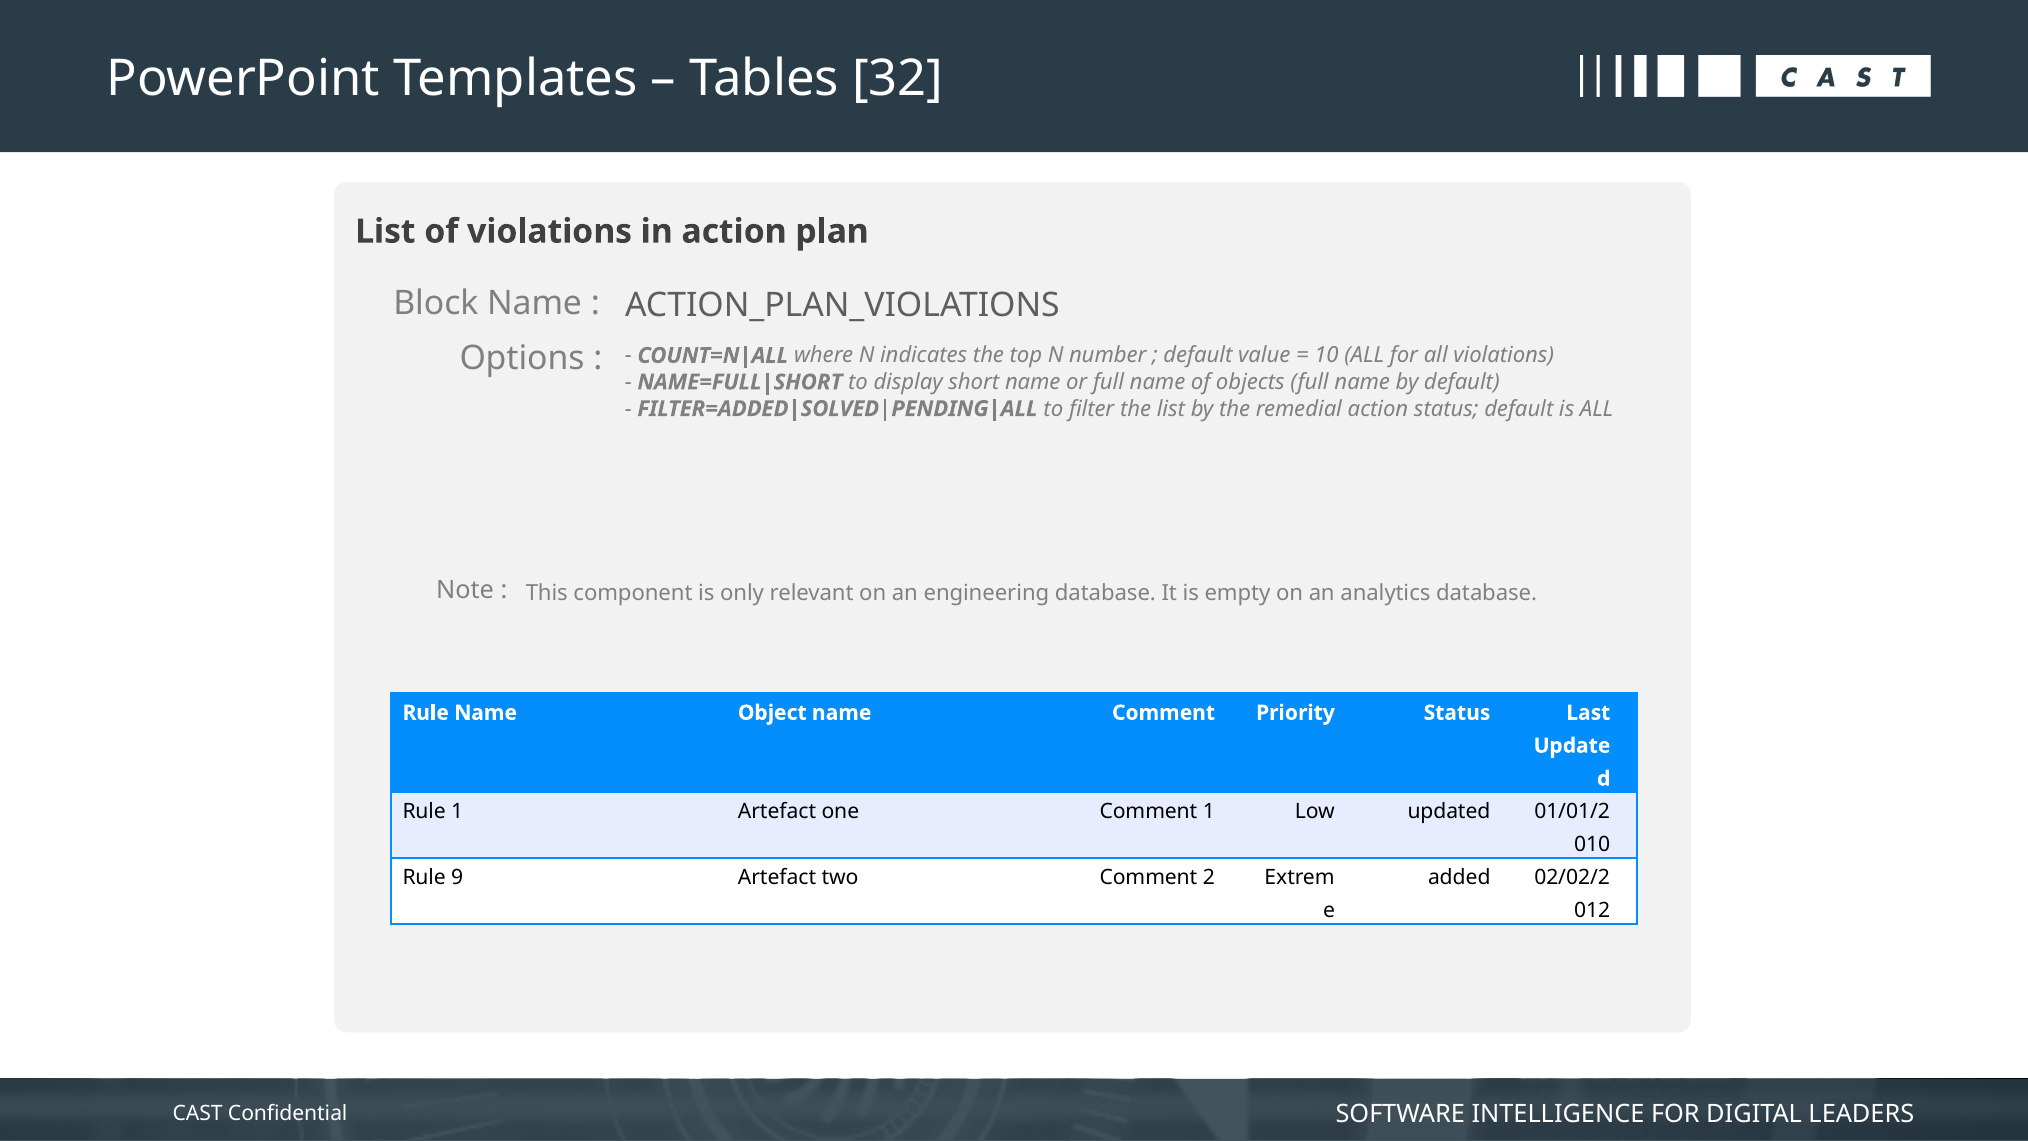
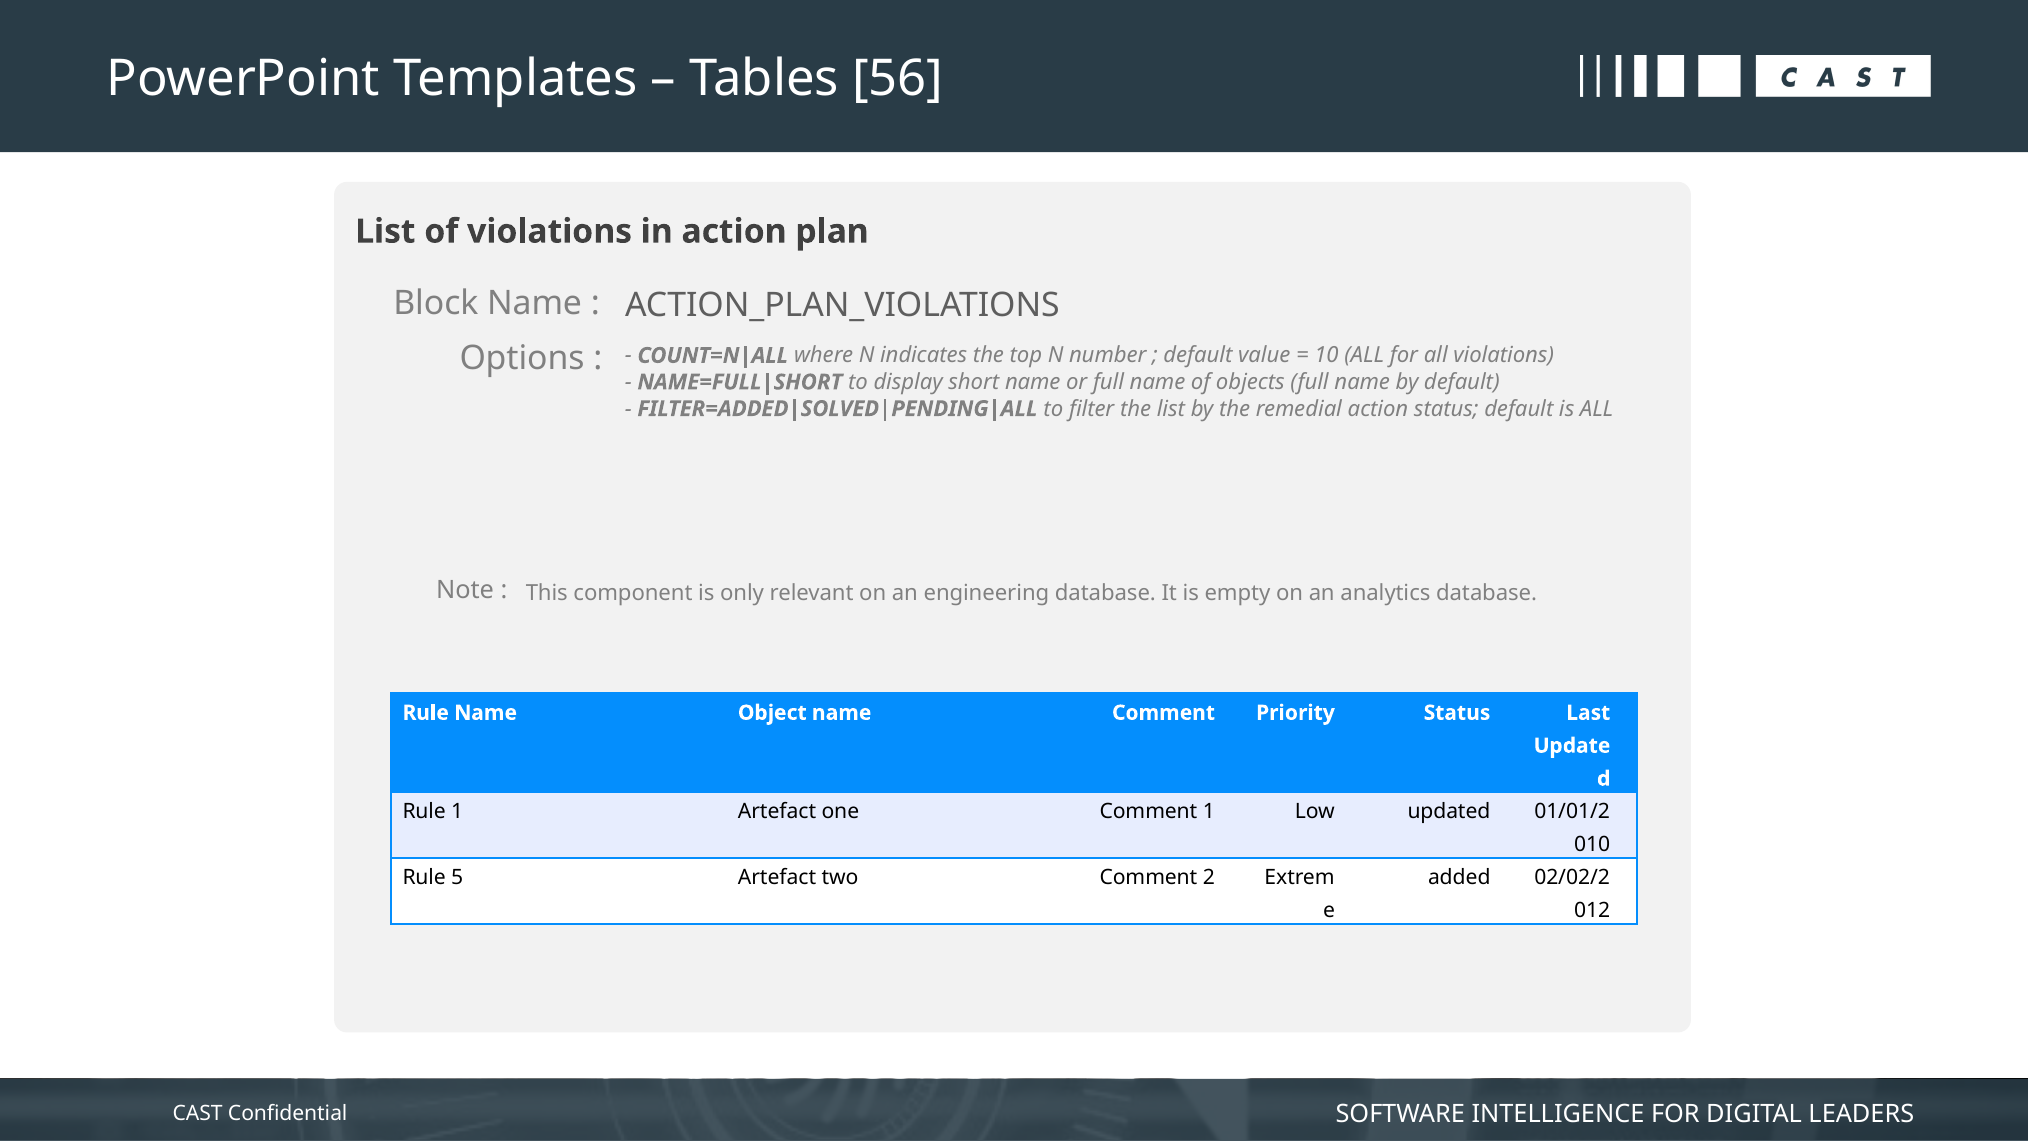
32: 32 -> 56 (898, 79)
9: 9 -> 5 (457, 877)
